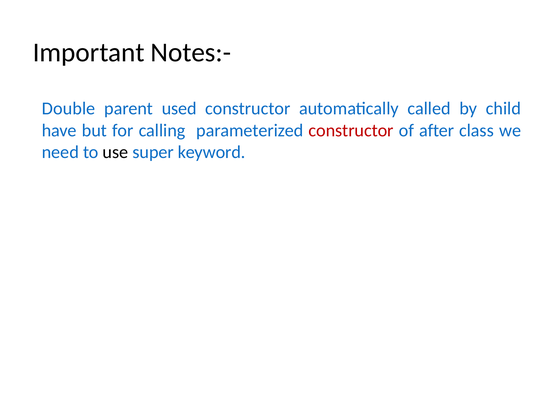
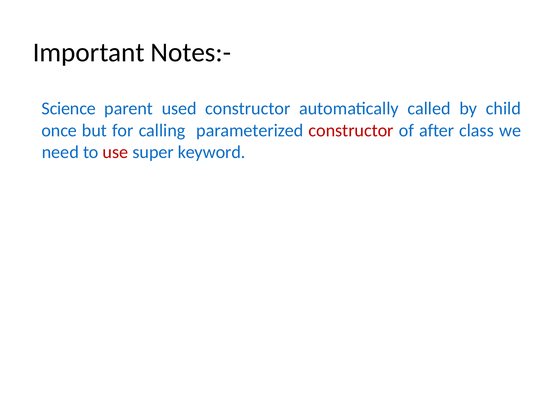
Double: Double -> Science (69, 108)
have: have -> once (59, 130)
use colour: black -> red (115, 152)
